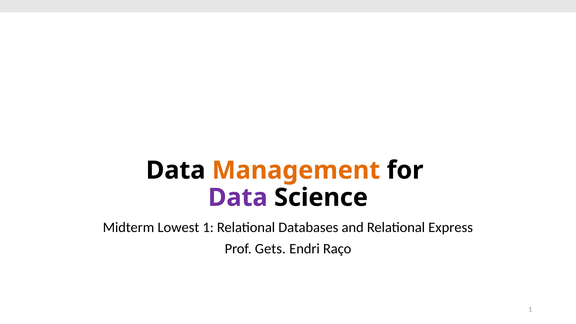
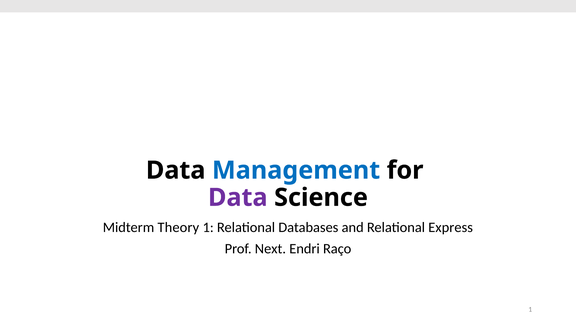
Management colour: orange -> blue (296, 170)
Lowest: Lowest -> Theory (178, 227)
Gets: Gets -> Next (270, 249)
